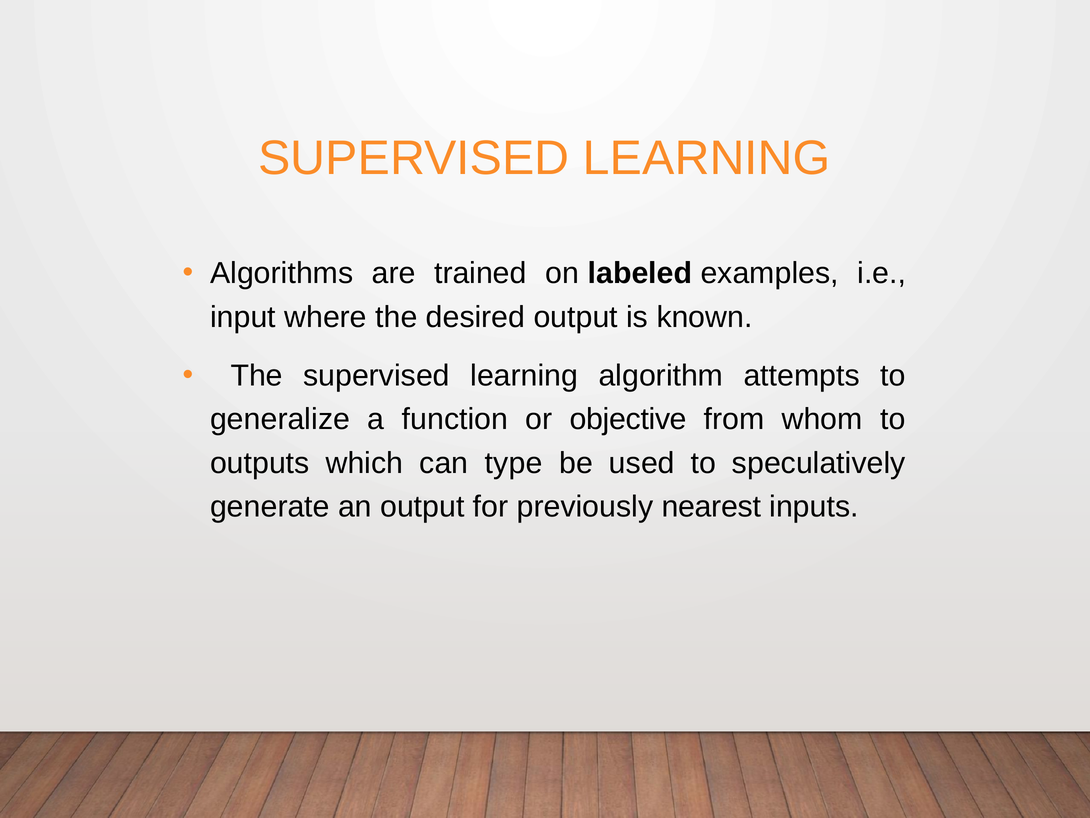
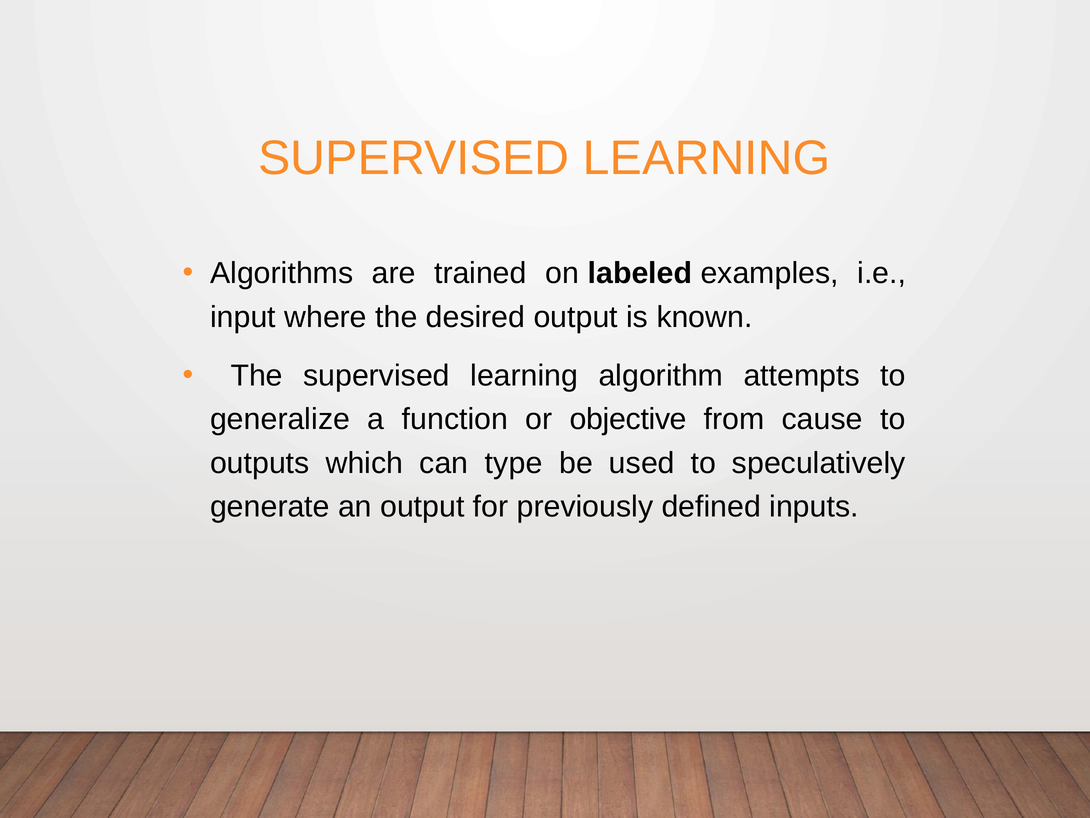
whom: whom -> cause (822, 419)
nearest: nearest -> defined (711, 506)
